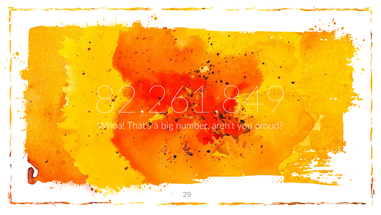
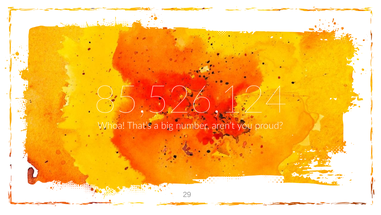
82,261,849: 82,261,849 -> 85,526,124 (190, 100)
